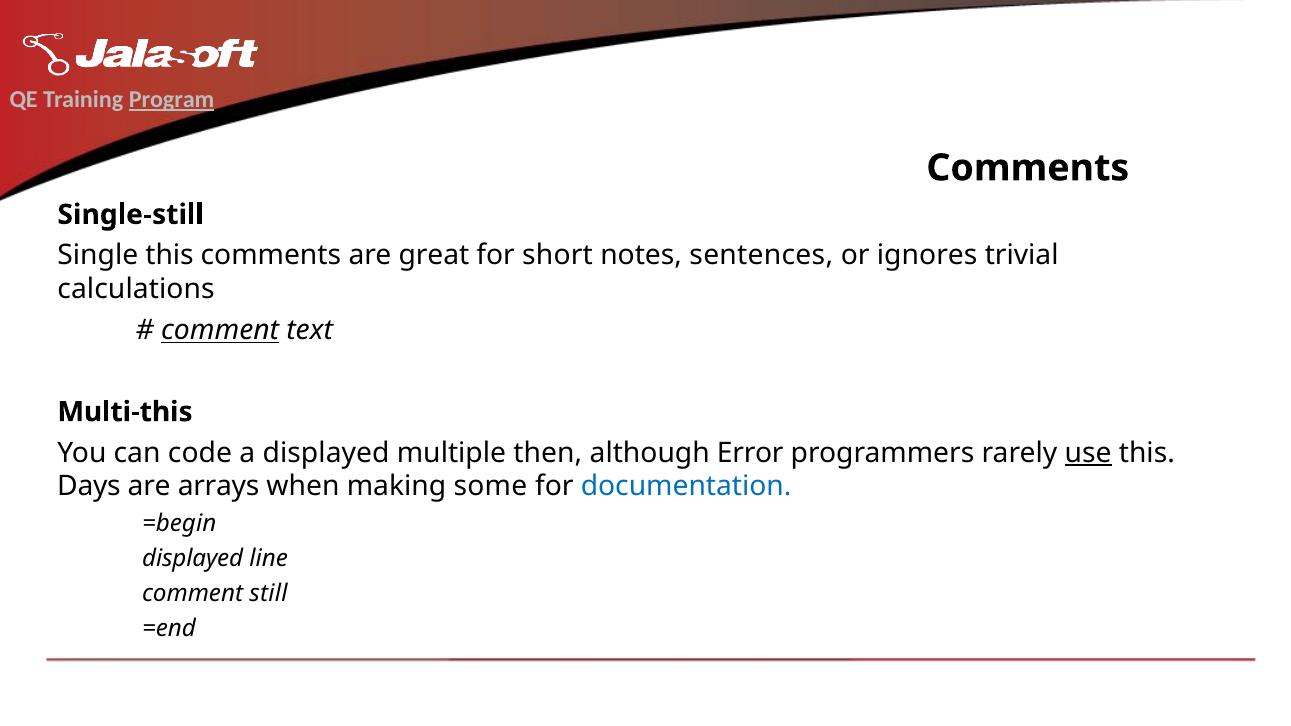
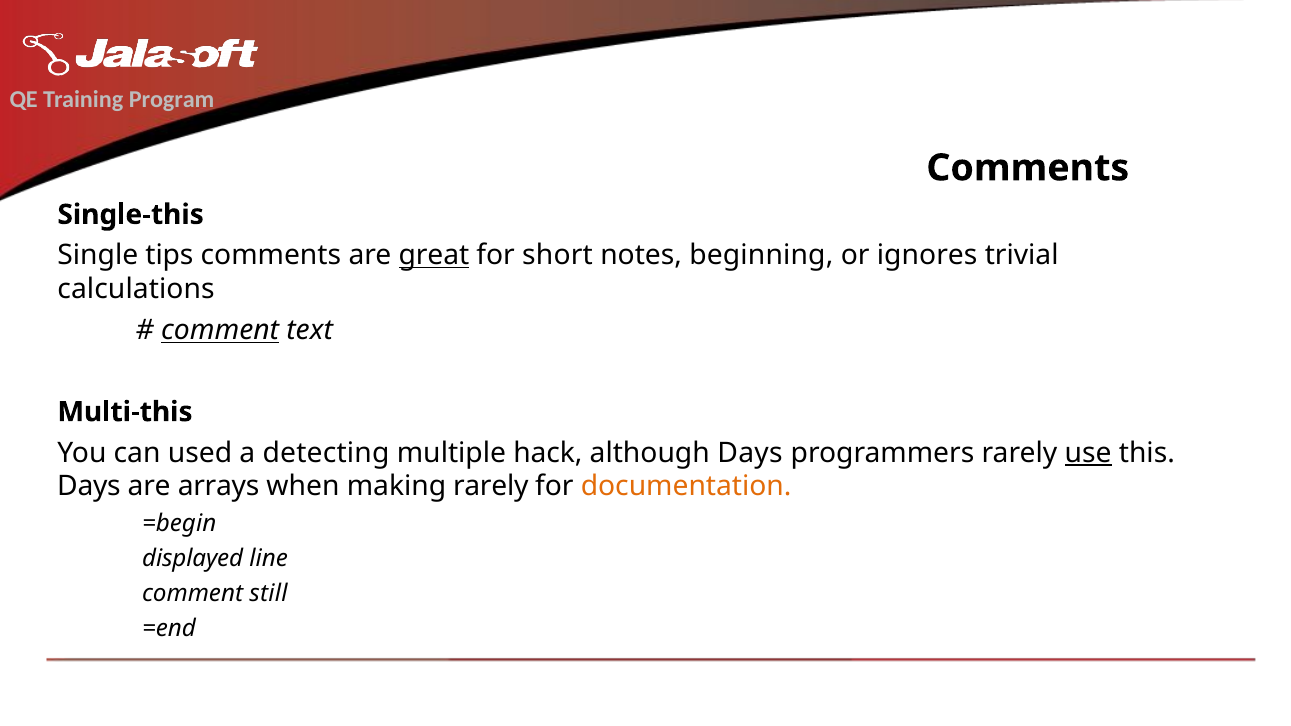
Program underline: present -> none (172, 100)
Single-still: Single-still -> Single-this (131, 215)
Single this: this -> tips (169, 256)
great underline: none -> present (434, 256)
sentences: sentences -> beginning (761, 256)
code: code -> used (200, 453)
a displayed: displayed -> detecting (326, 453)
then: then -> hack (548, 453)
although Error: Error -> Days (750, 453)
making some: some -> rarely (491, 487)
documentation colour: blue -> orange (686, 487)
